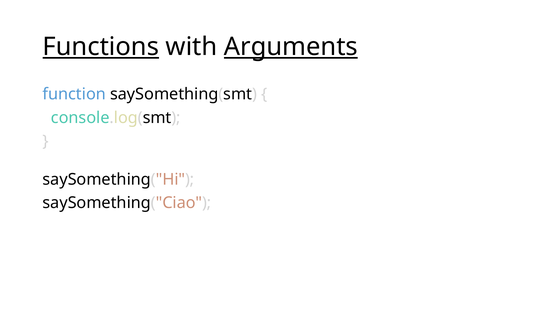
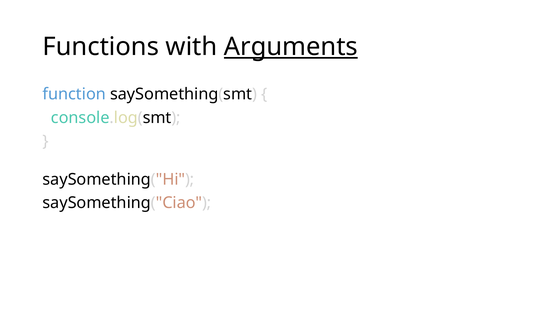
Functions underline: present -> none (101, 47)
